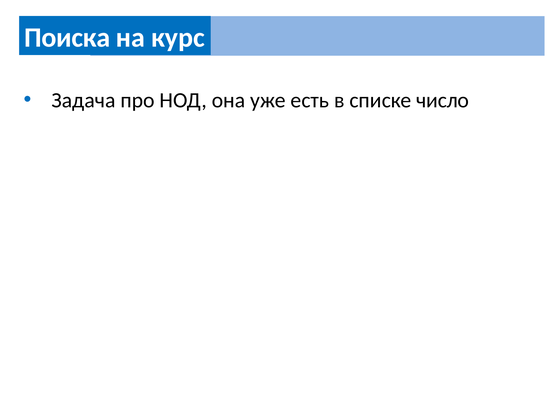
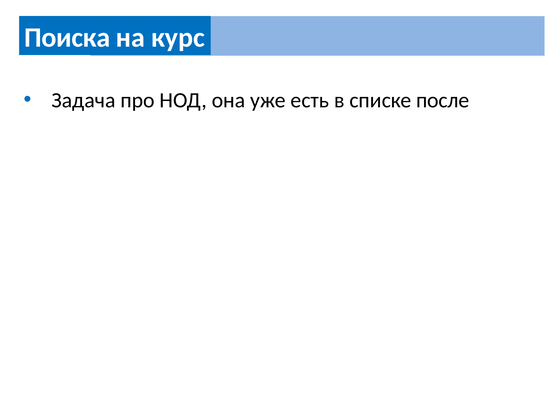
число: число -> после (443, 100)
